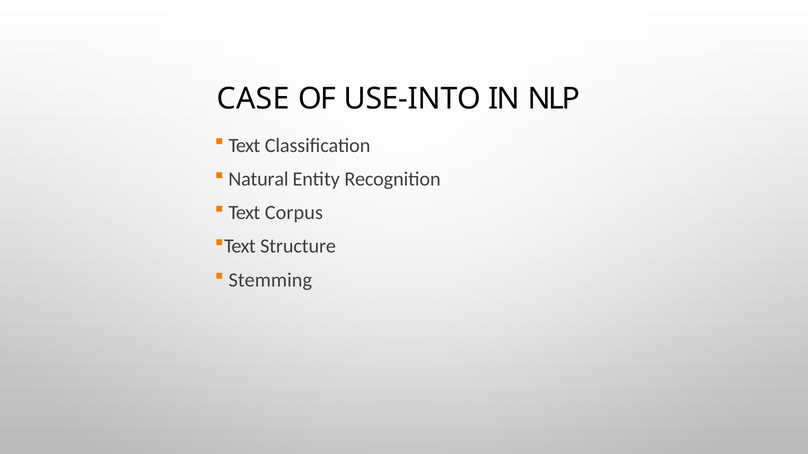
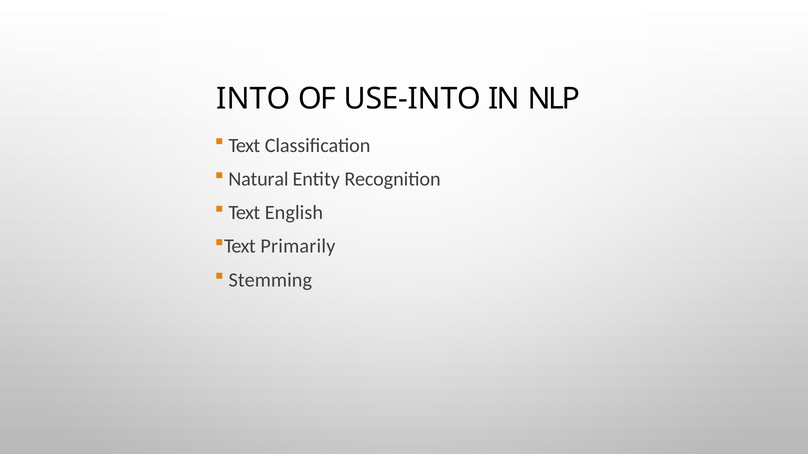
CASE: CASE -> INTO (253, 99)
Corpus: Corpus -> English (294, 213)
Structure: Structure -> Primarily (298, 247)
